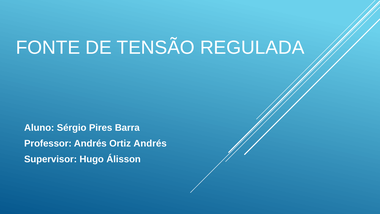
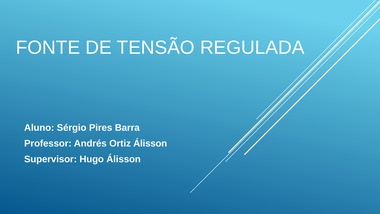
Ortiz Andrés: Andrés -> Álisson (150, 143)
